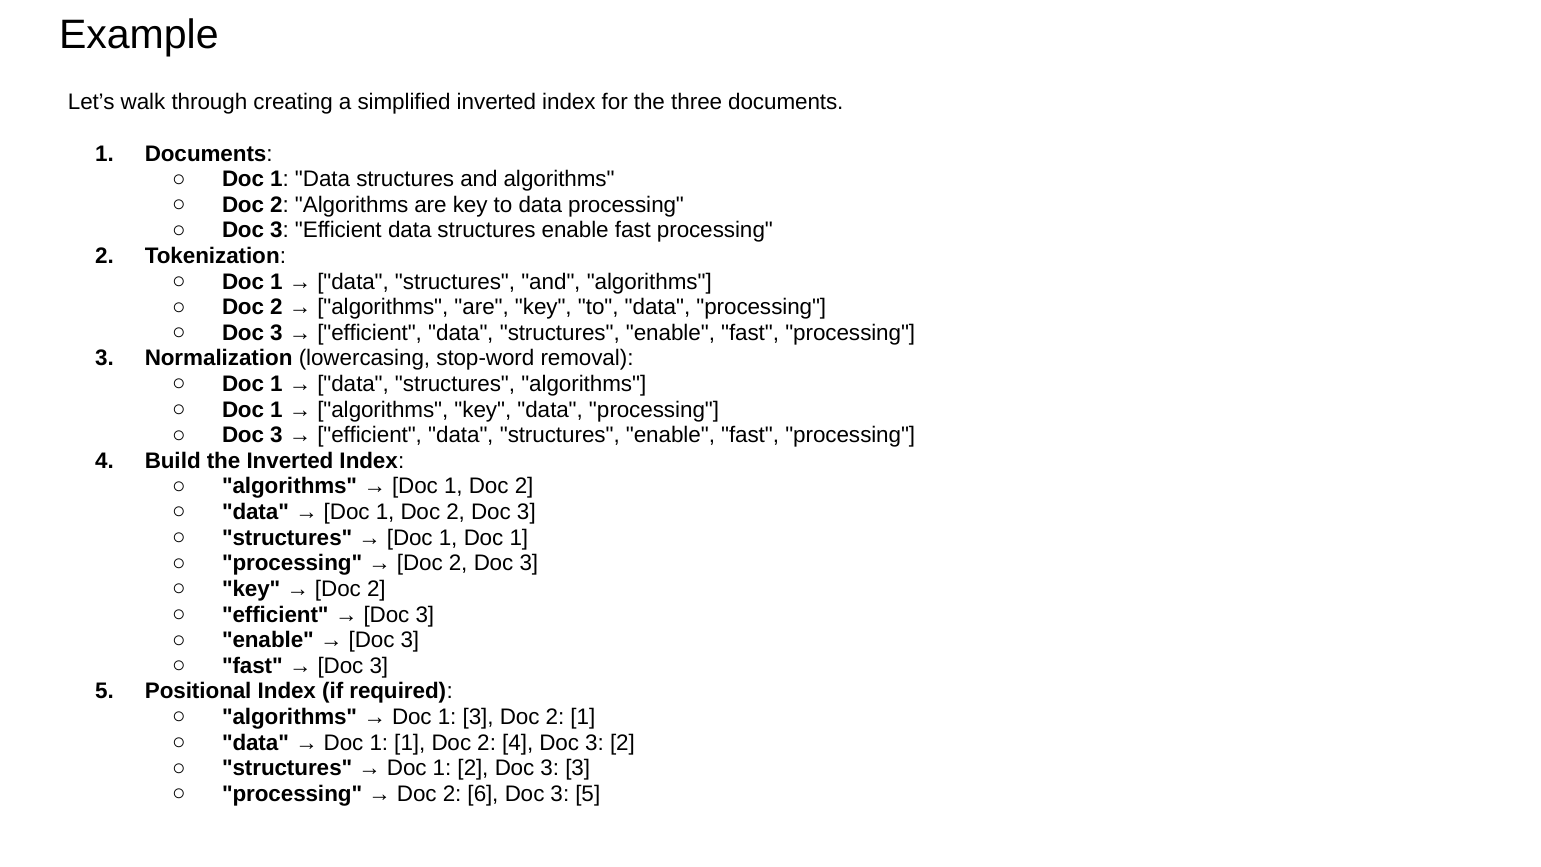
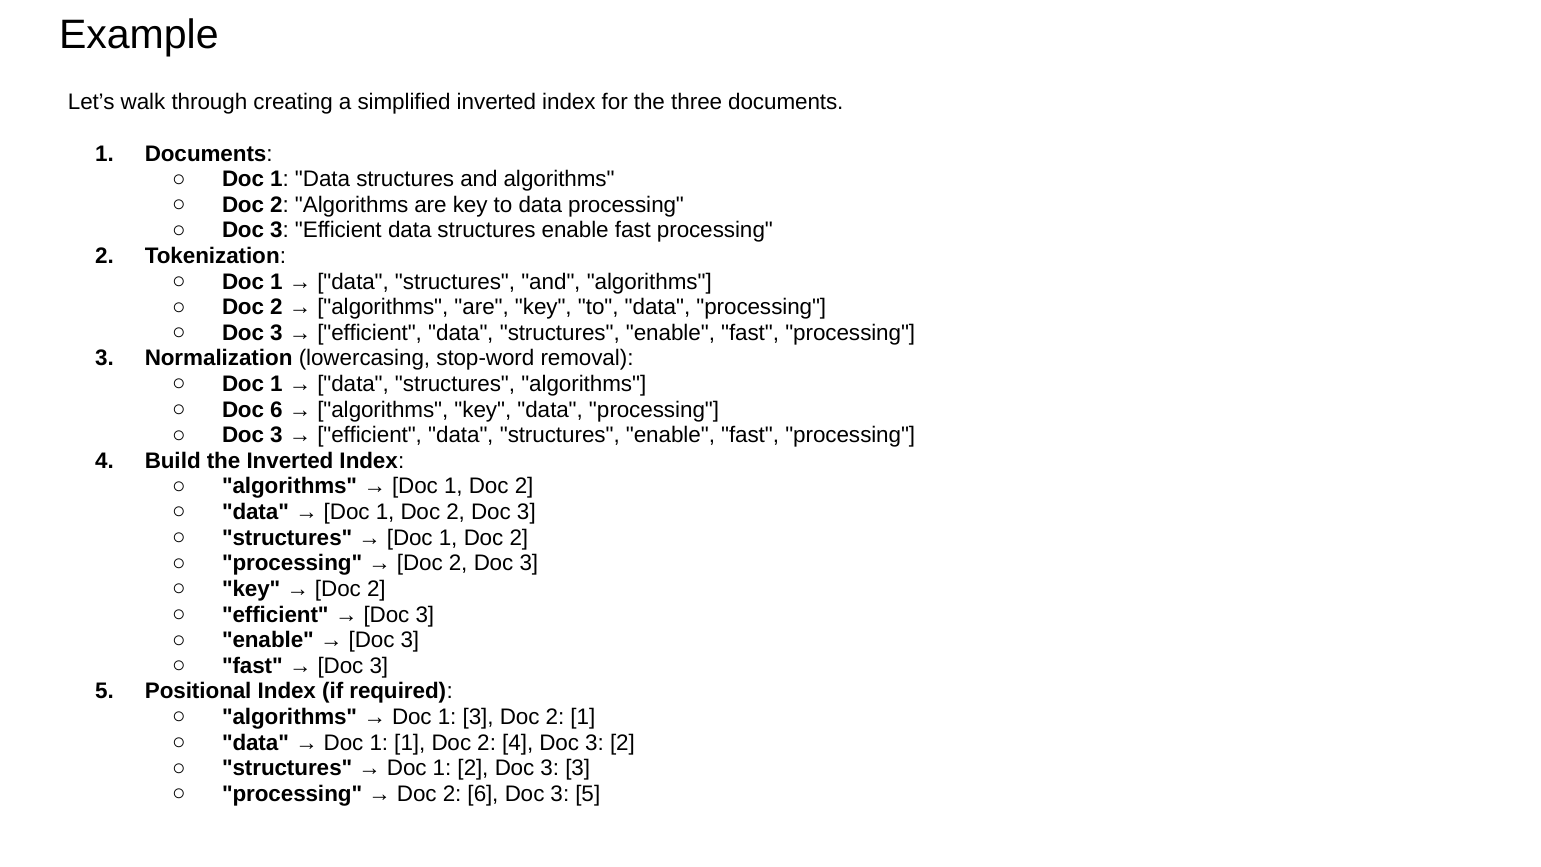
1: 1 -> 6 (276, 410)
1: 1 -> 2 (519, 538)
